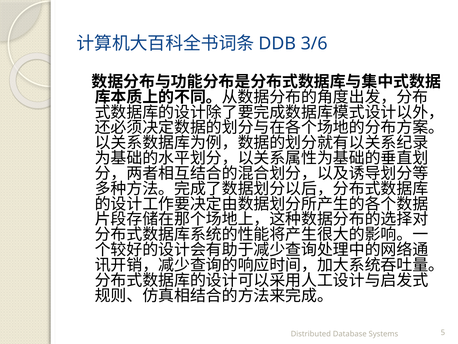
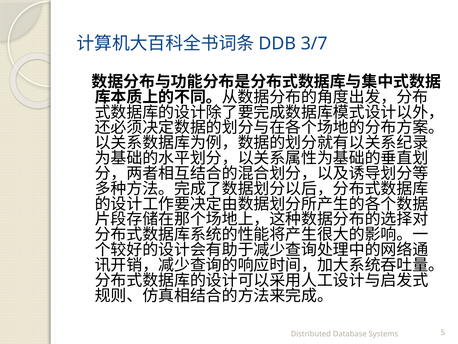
3/6: 3/6 -> 3/7 (314, 44)
